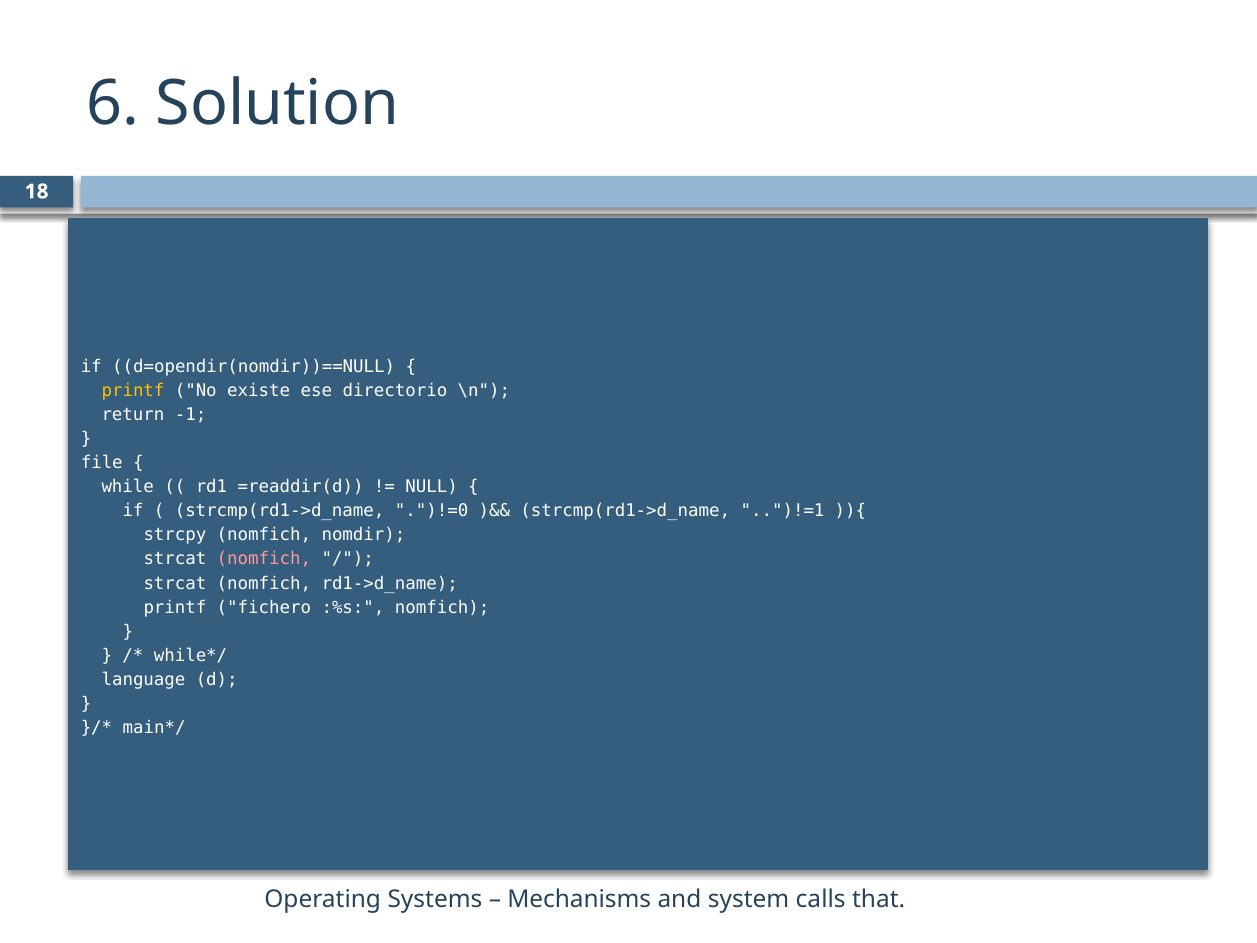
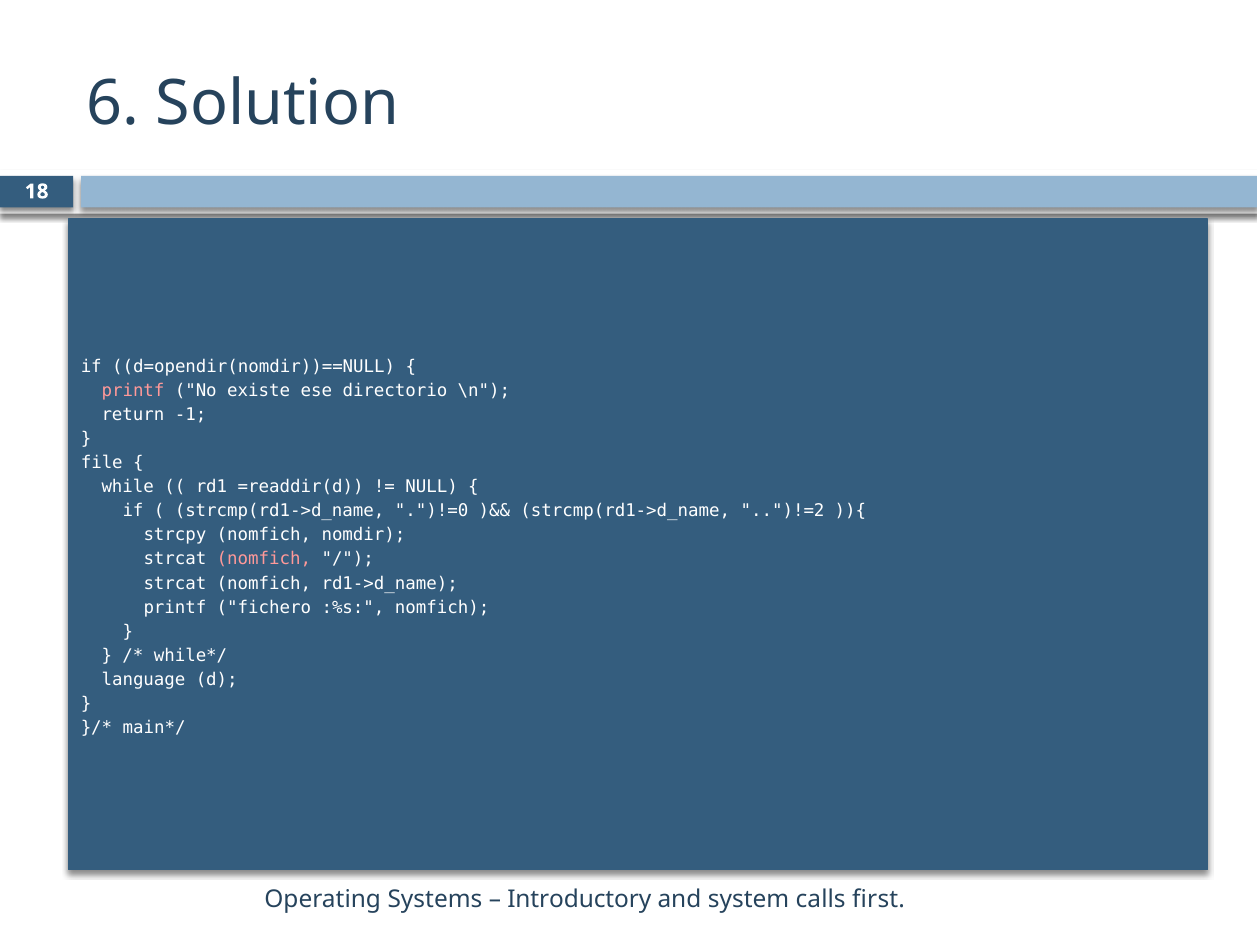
printf colour: yellow -> pink (133, 390)
..")!=1: ..")!=1 -> ..")!=2 (783, 511)
Mechanisms: Mechanisms -> Introductory (579, 899)
that: that -> first (879, 899)
